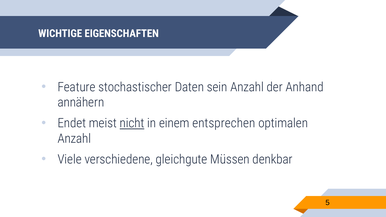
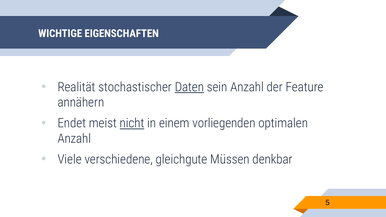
Feature: Feature -> Realität (76, 87)
Daten underline: none -> present (189, 87)
Anhand: Anhand -> Feature (305, 87)
entsprechen: entsprechen -> vorliegenden (224, 123)
